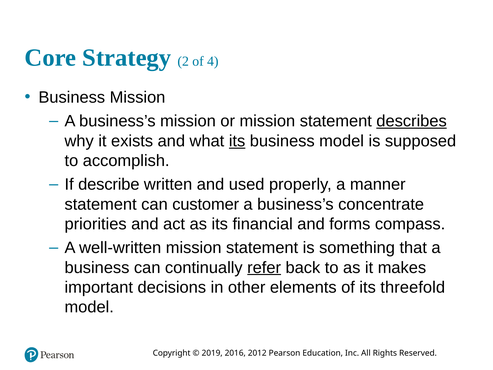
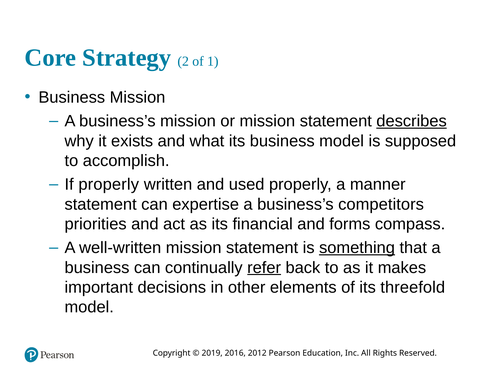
4: 4 -> 1 (213, 61)
its underline: present -> none (237, 141)
If describe: describe -> properly (109, 184)
customer: customer -> expertise (206, 204)
concentrate: concentrate -> competitors (381, 204)
something underline: none -> present (357, 248)
